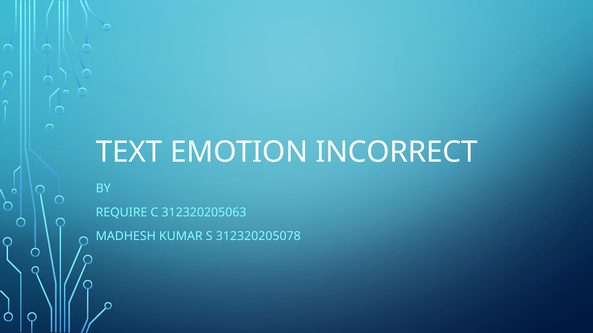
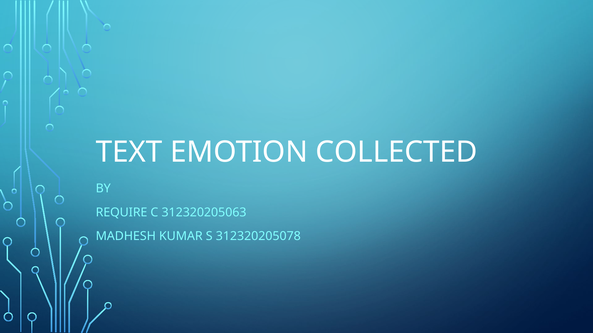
INCORRECT: INCORRECT -> COLLECTED (397, 152)
